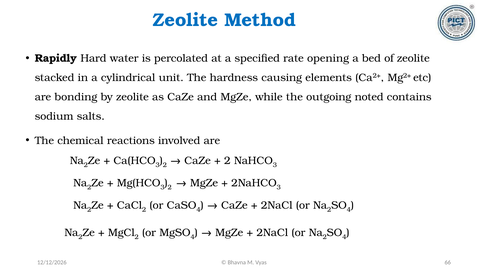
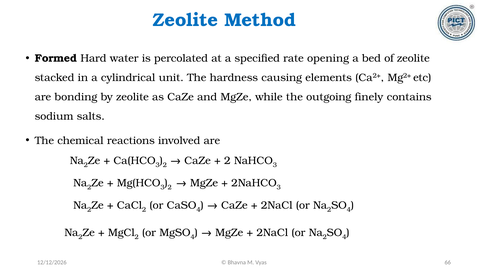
Rapidly: Rapidly -> Formed (56, 58)
noted: noted -> finely (369, 97)
